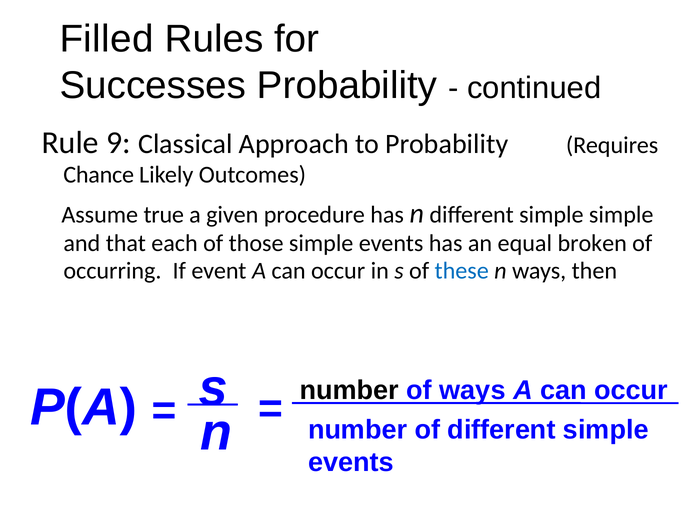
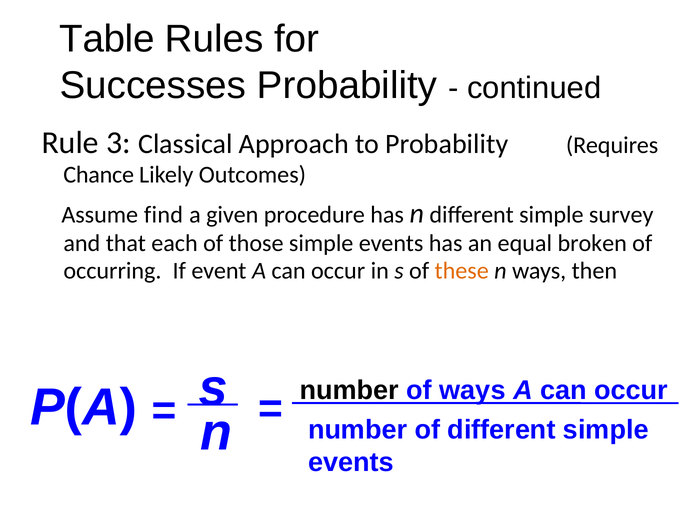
Filled: Filled -> Table (107, 39)
9: 9 -> 3 (118, 143)
true: true -> find (163, 215)
simple simple: simple -> survey (621, 215)
these colour: blue -> orange (462, 271)
